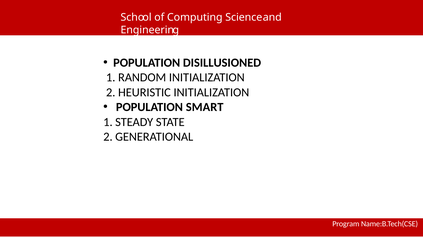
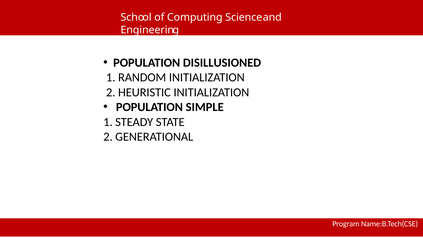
SMART: SMART -> SIMPLE (205, 107)
